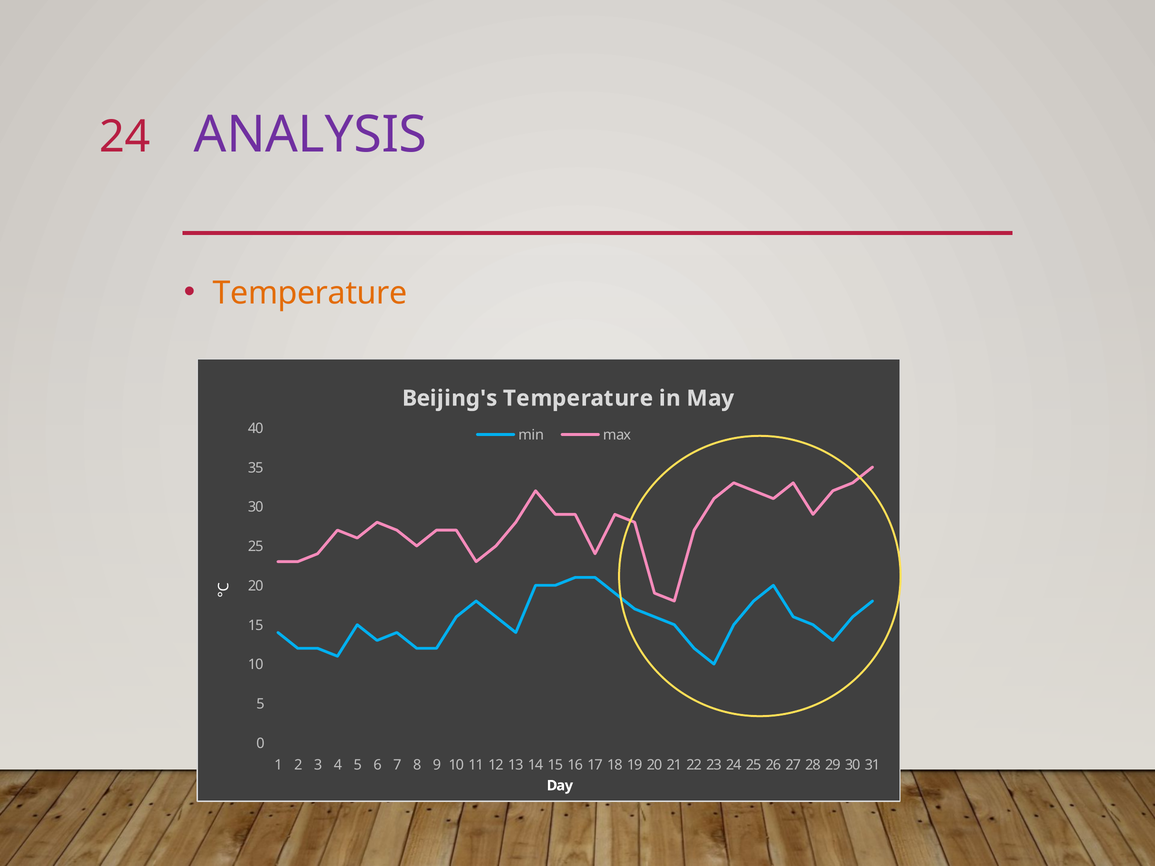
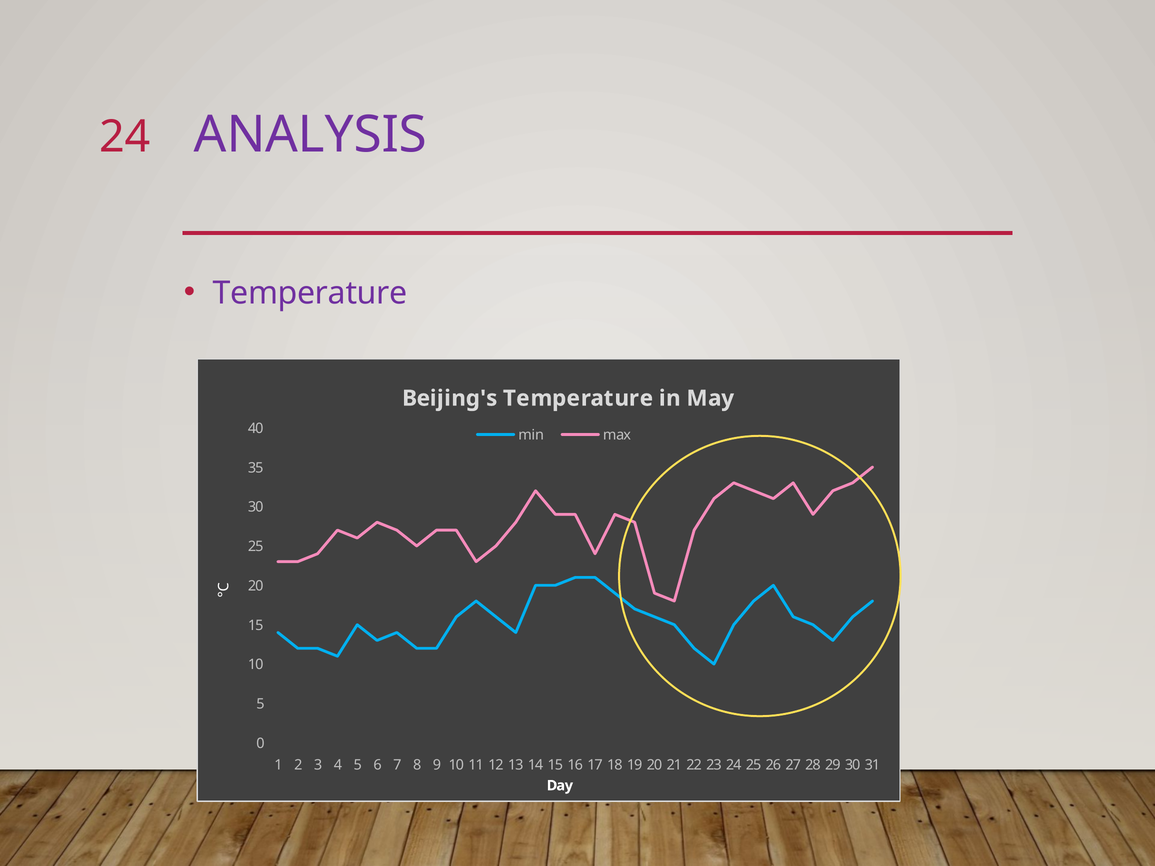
Temperature colour: orange -> purple (310, 293)
